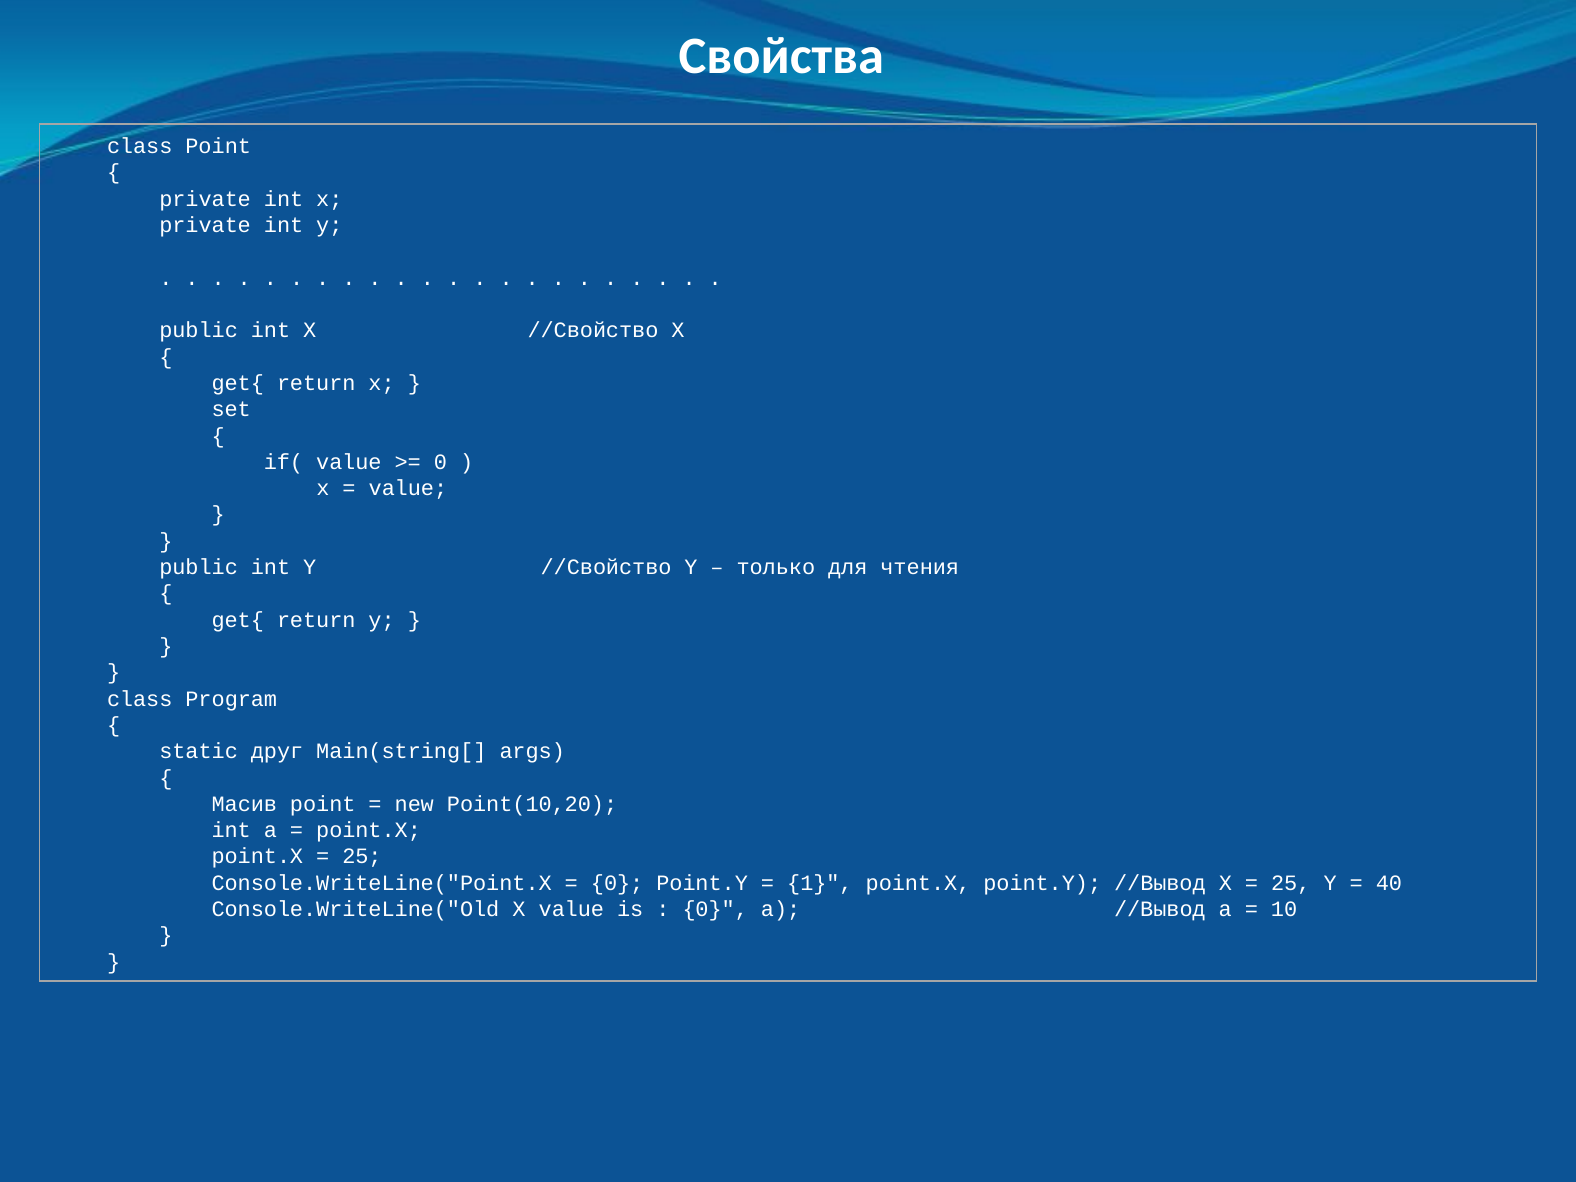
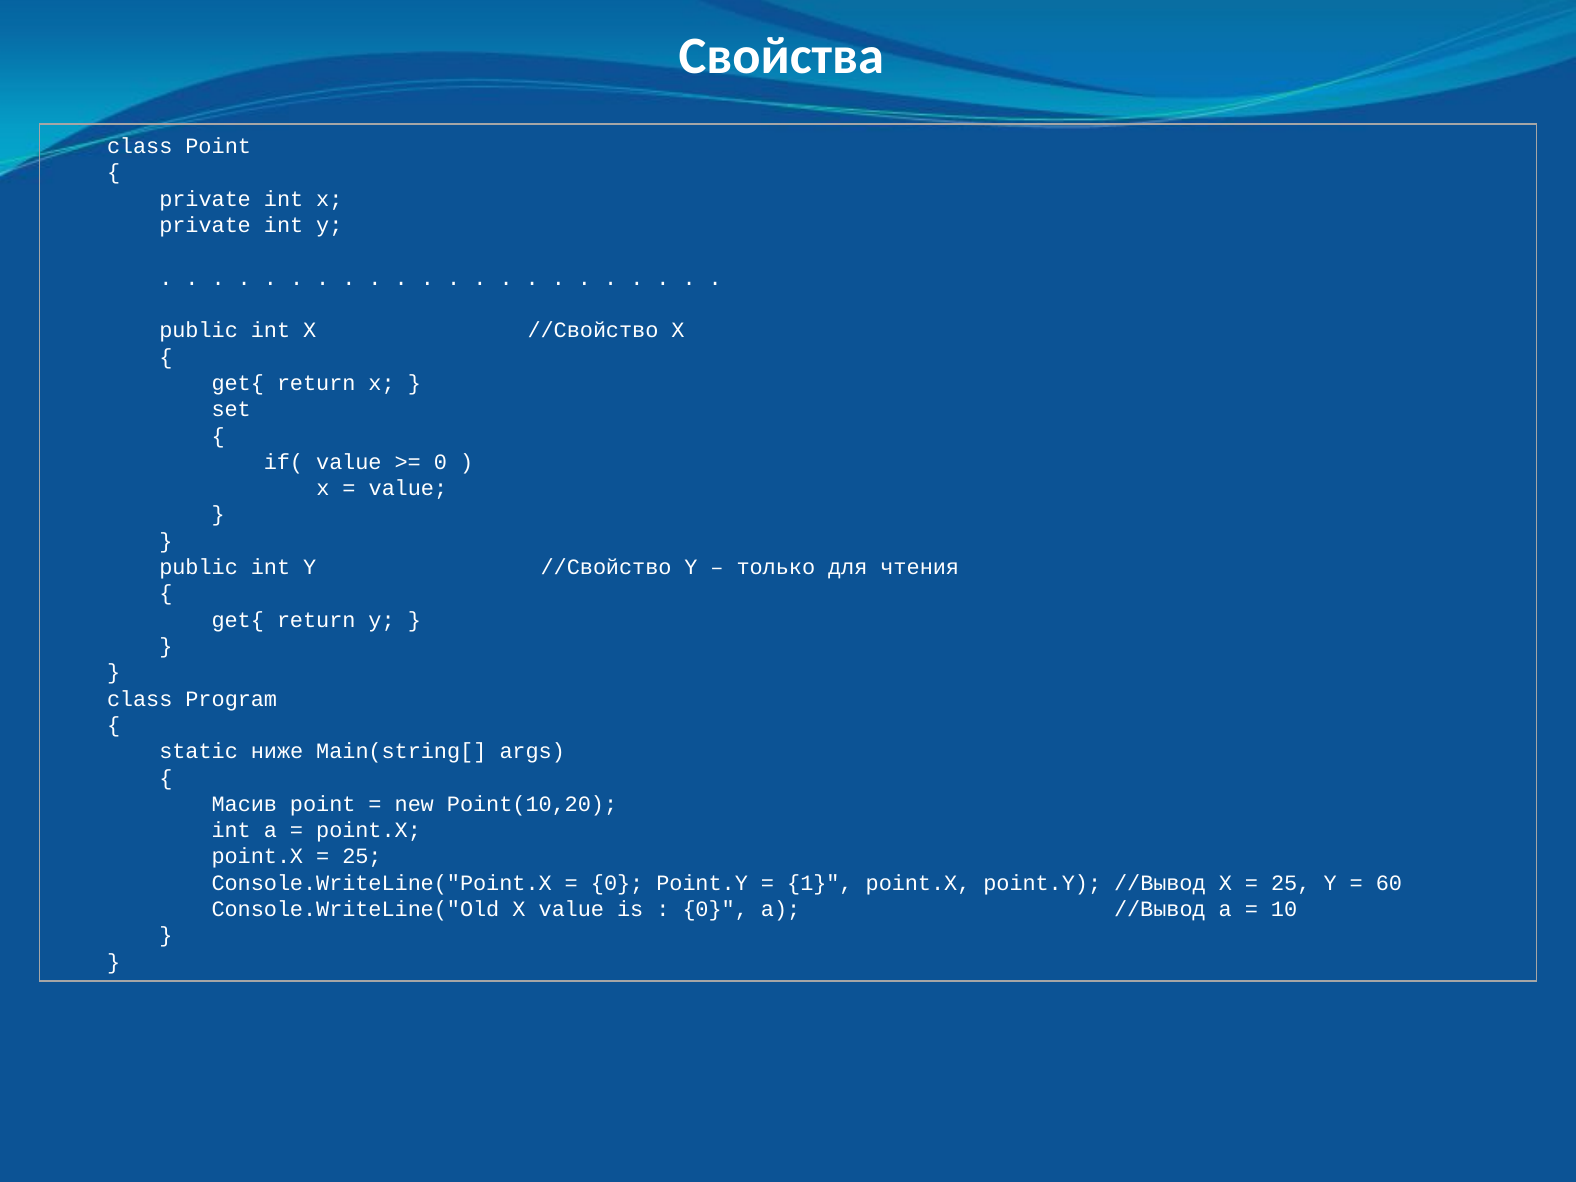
друг: друг -> ниже (277, 751)
40: 40 -> 60 (1389, 883)
